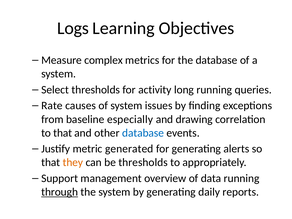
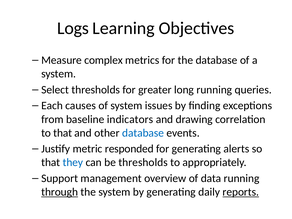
activity: activity -> greater (155, 90)
Rate: Rate -> Each (52, 106)
especially: especially -> indicators (130, 119)
generated: generated -> responded (129, 149)
they colour: orange -> blue (73, 162)
reports underline: none -> present (241, 192)
